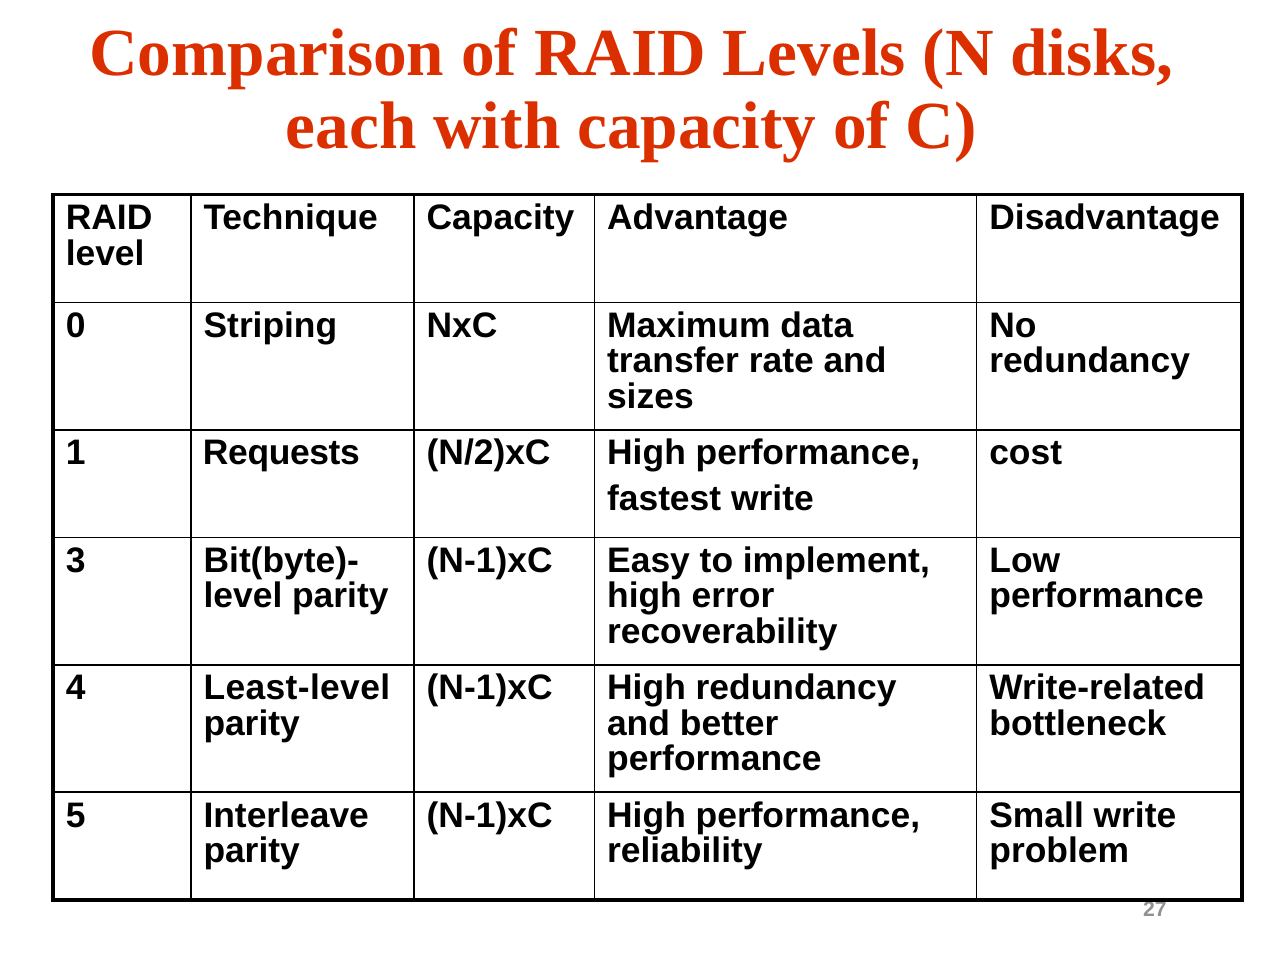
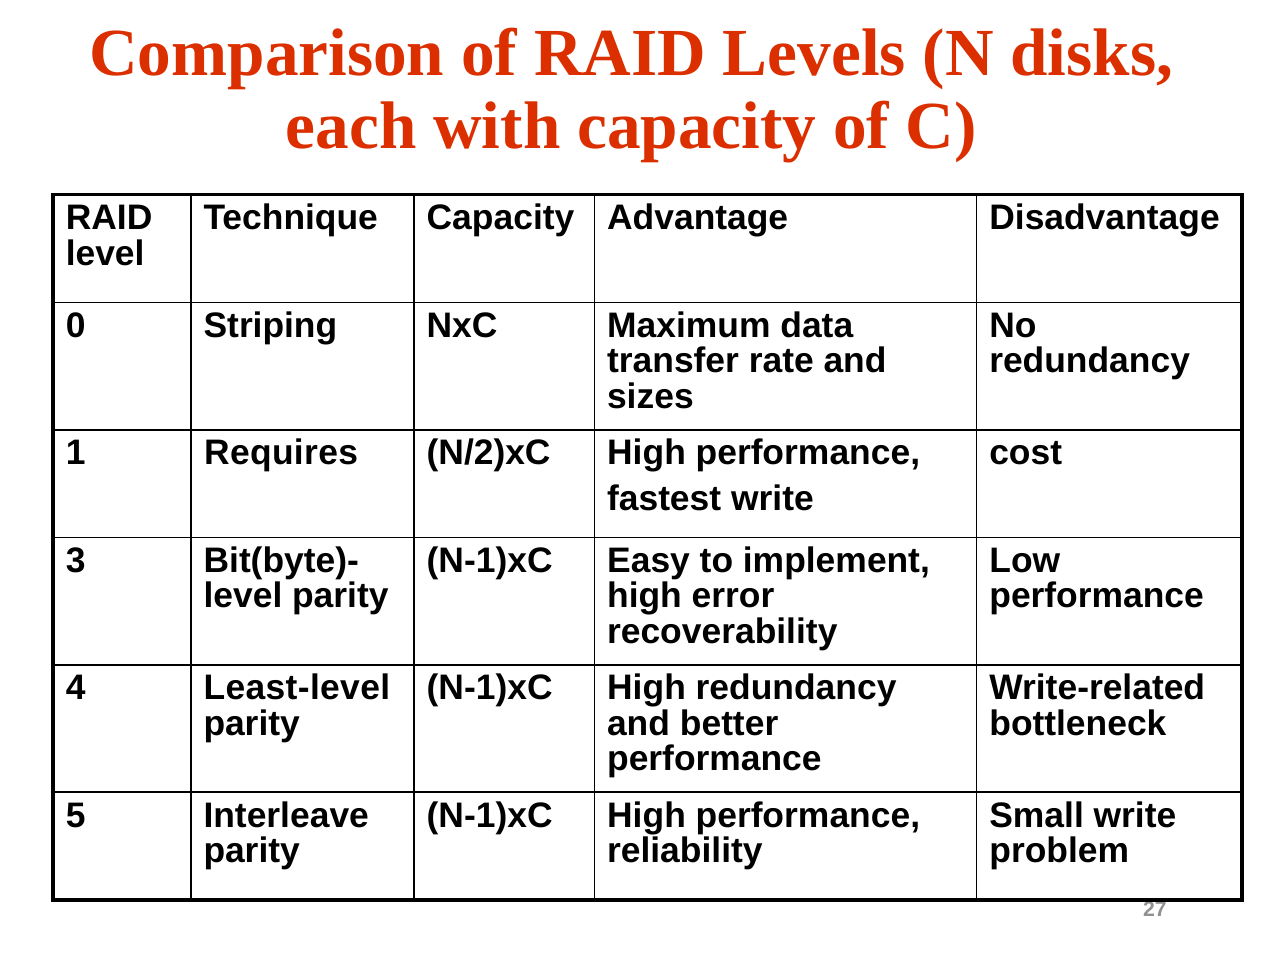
Requests: Requests -> Requires (281, 453)
